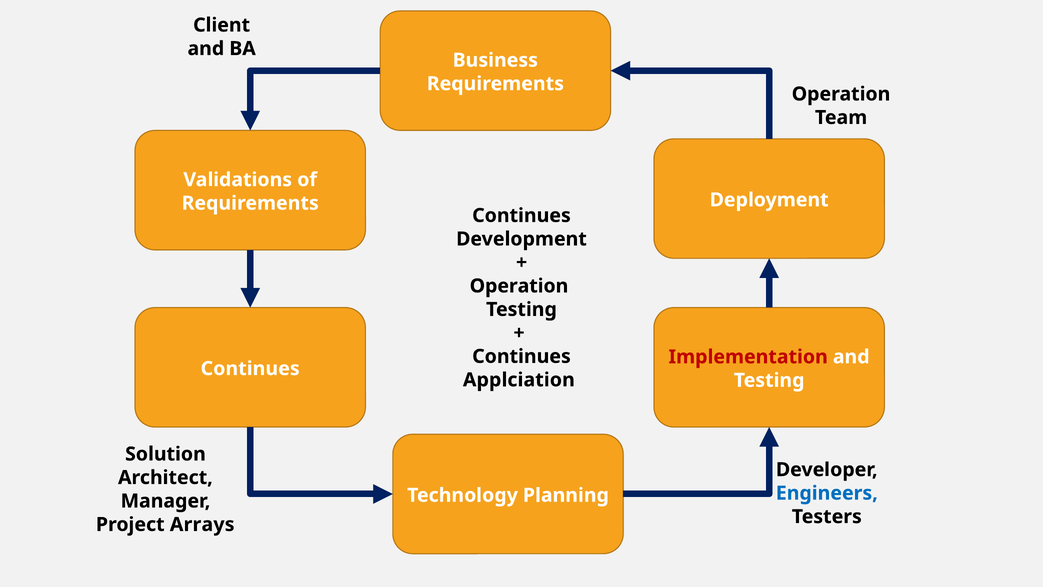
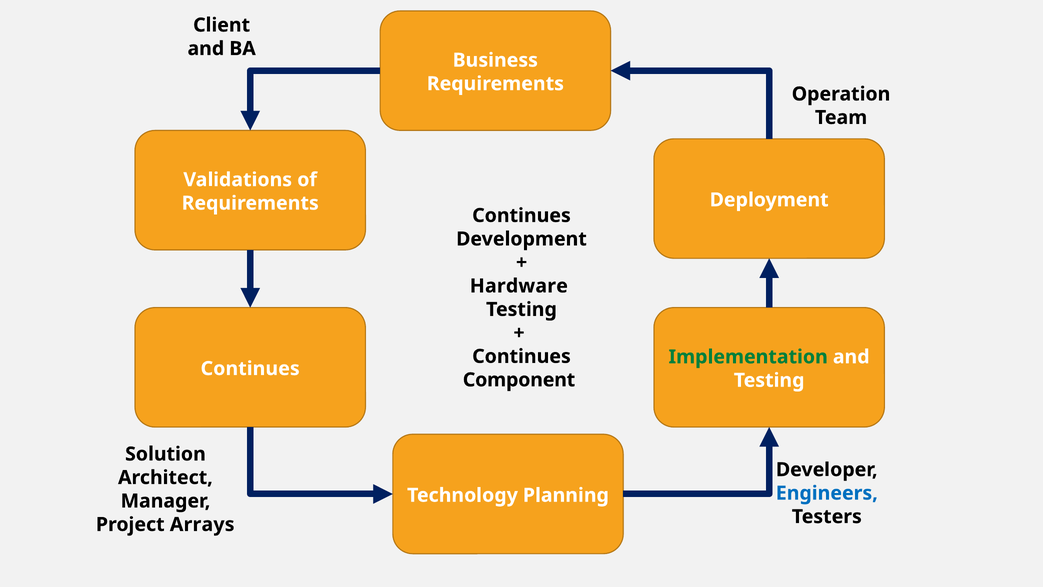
Operation: Operation -> Hardware (519, 286)
Implementation colour: red -> green (748, 357)
Applciation: Applciation -> Component (519, 380)
